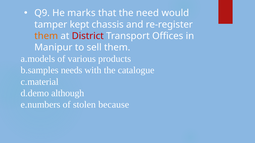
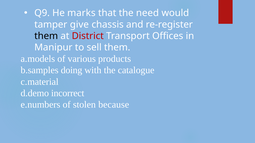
kept: kept -> give (79, 25)
them colour: orange -> black (46, 36)
needs: needs -> doing (72, 70)
although: although -> incorrect (68, 93)
